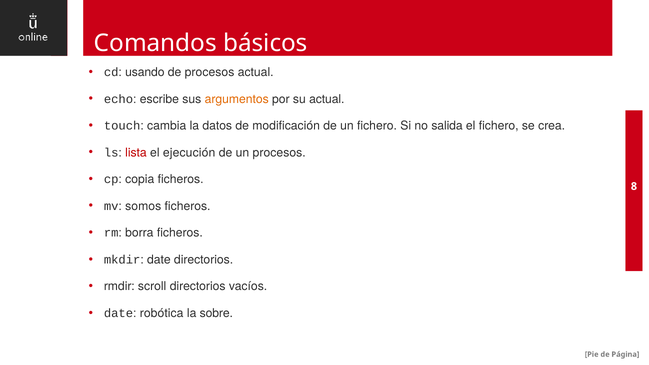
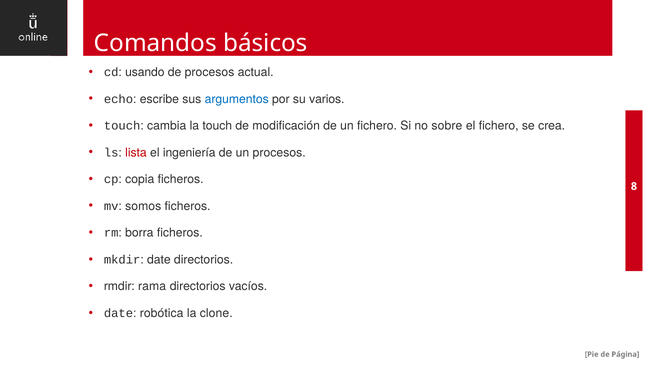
argumentos colour: orange -> blue (237, 99)
su actual: actual -> varios (327, 99)
la datos: datos -> touch (217, 126)
salida: salida -> sobre (447, 126)
ejecución: ejecución -> ingeniería (189, 153)
scroll: scroll -> rama (152, 286)
sobre: sobre -> clone (216, 313)
